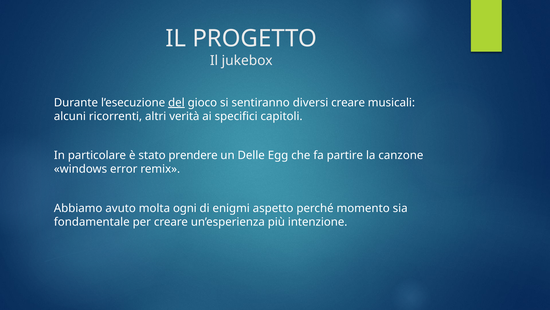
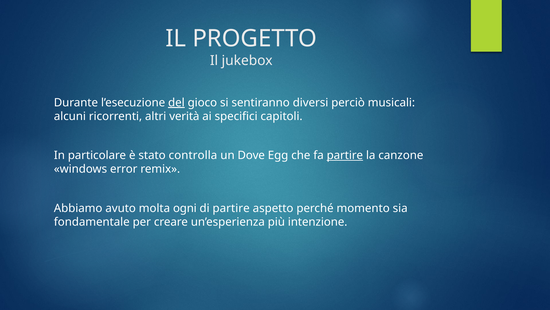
diversi creare: creare -> perciò (348, 102)
prendere: prendere -> controlla (193, 155)
Delle: Delle -> Dove (251, 155)
partire underline: none -> present (345, 155)
di enigmi: enigmi -> partire (231, 208)
